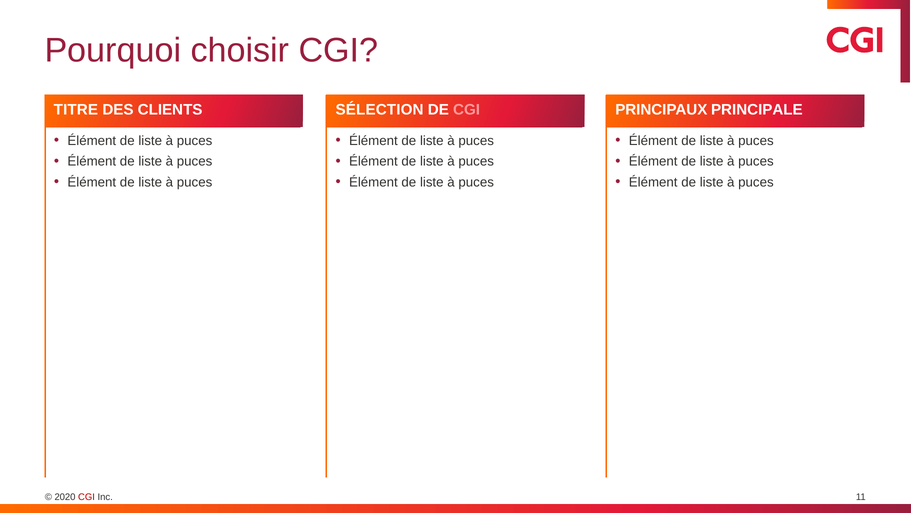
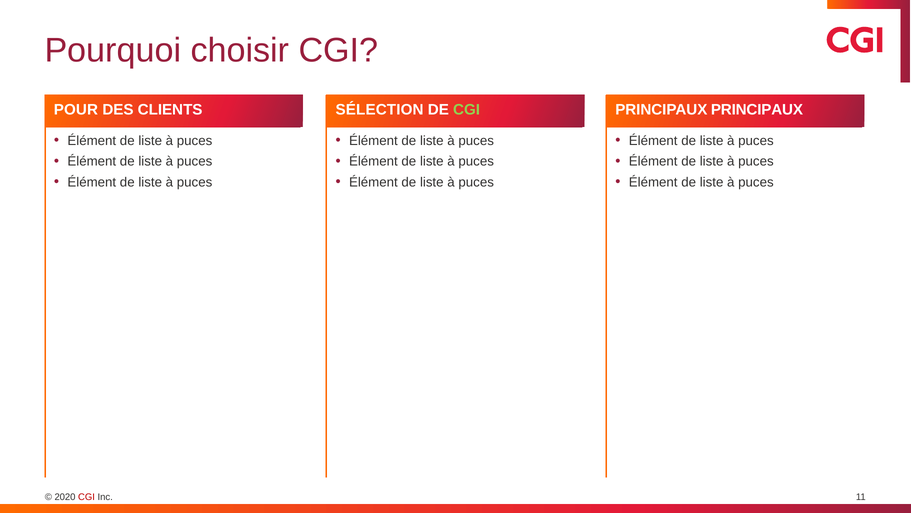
TITRE: TITRE -> POUR (76, 109)
CGI colour: pink -> light green (467, 109)
PRINCIPAUX PRINCIPALE: PRINCIPALE -> PRINCIPAUX (757, 109)
